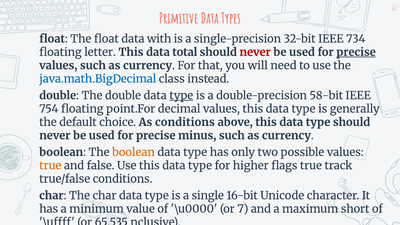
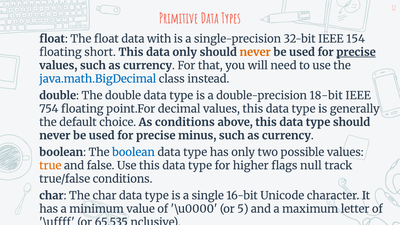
734: 734 -> 154 (356, 39)
letter: letter -> short (100, 52)
data total: total -> only (185, 52)
never colour: red -> orange (255, 52)
type underline: present -> none (181, 96)
58-bit: 58-bit -> 18-bit (326, 96)
boolean colour: orange -> blue (133, 152)
flags true: true -> null (311, 166)
7: 7 -> 5 (243, 209)
short: short -> letter (355, 209)
